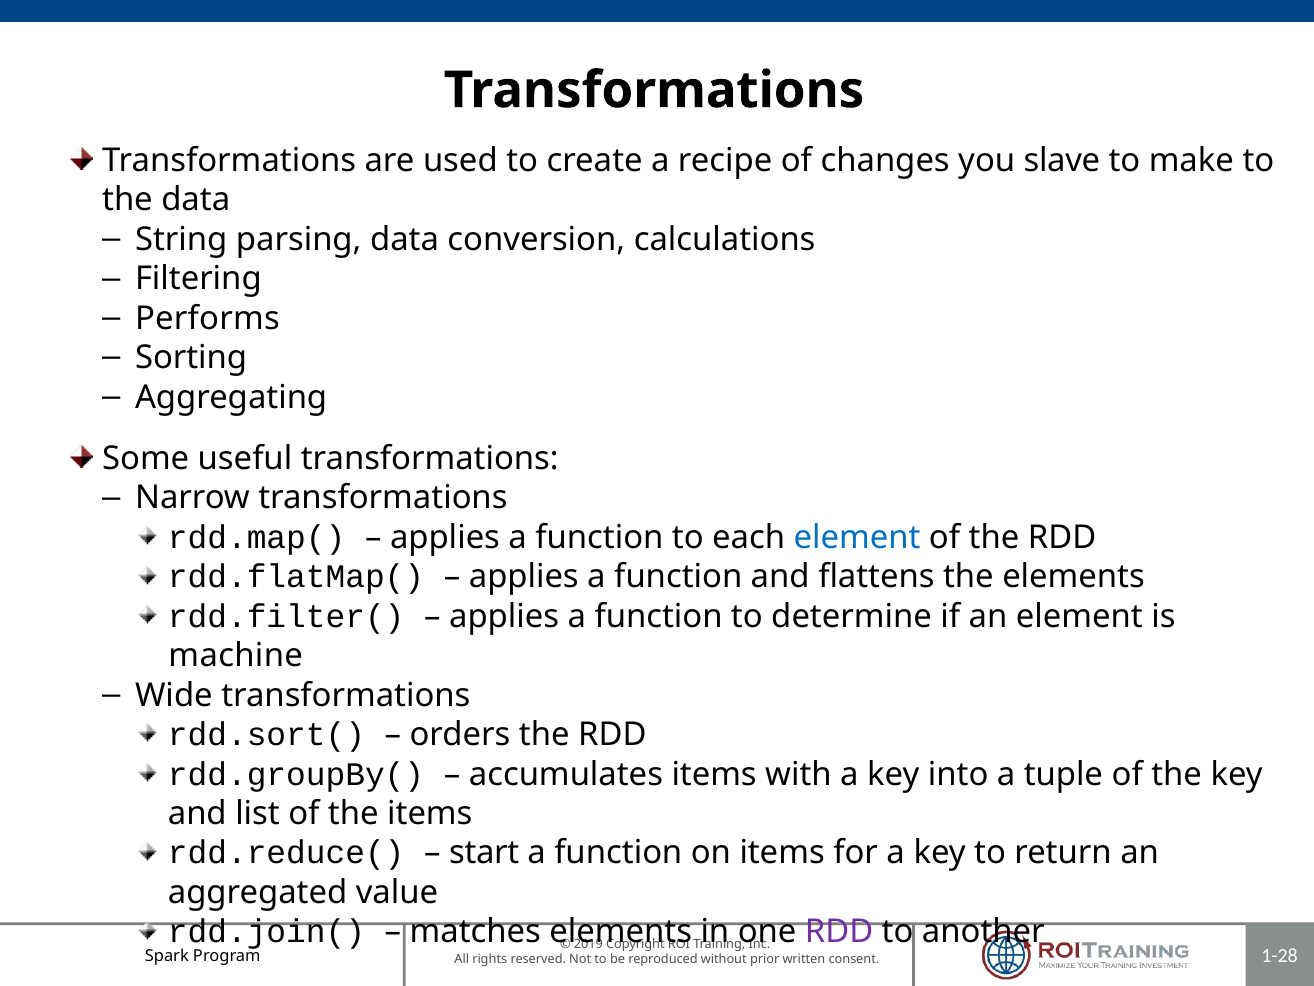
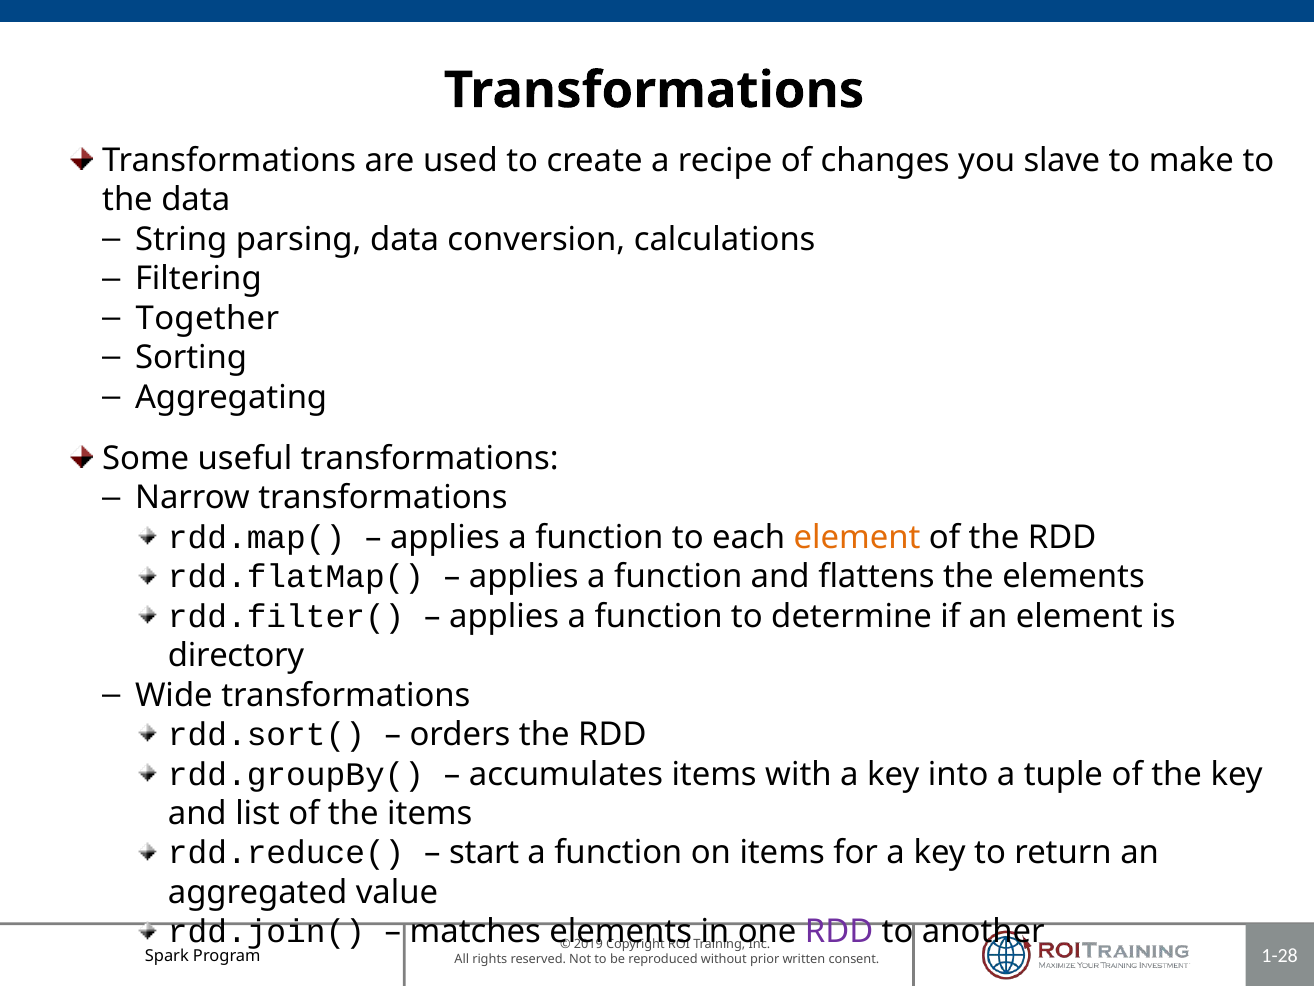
Performs: Performs -> Together (207, 318)
element colour: blue -> orange (857, 537)
machine: machine -> directory (236, 656)
